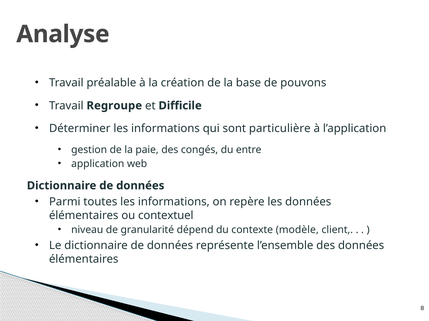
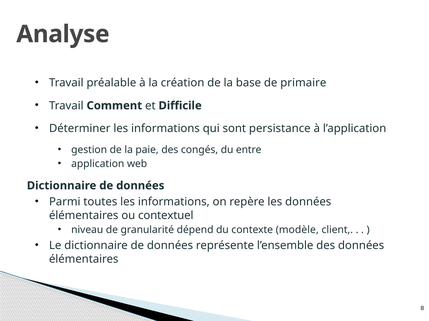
pouvons: pouvons -> primaire (303, 83)
Regroupe: Regroupe -> Comment (114, 106)
particulière: particulière -> persistance (280, 129)
